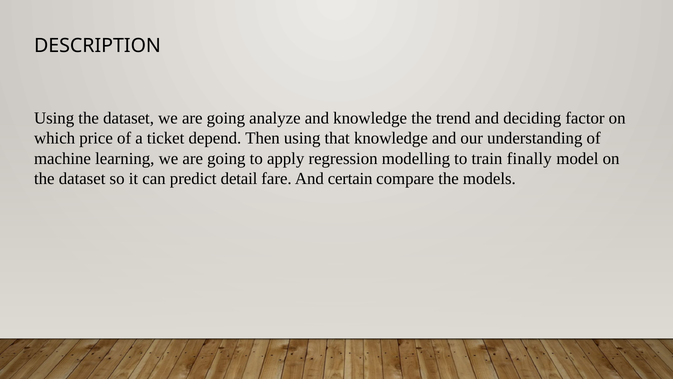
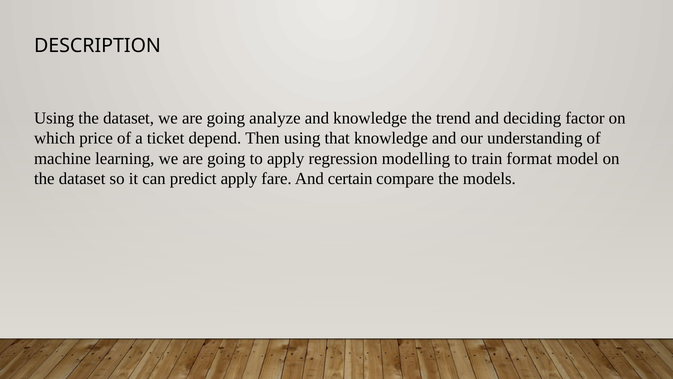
finally: finally -> format (529, 158)
predict detail: detail -> apply (239, 179)
